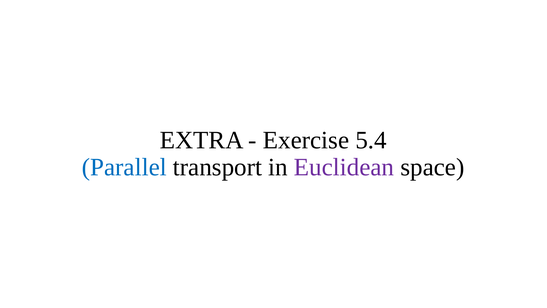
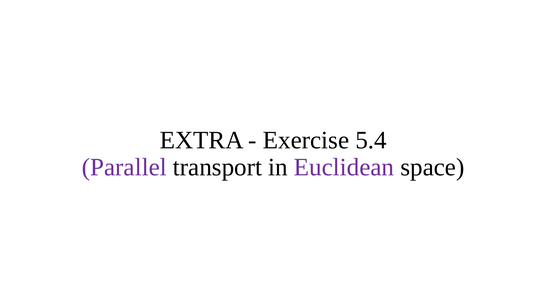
Parallel colour: blue -> purple (124, 167)
